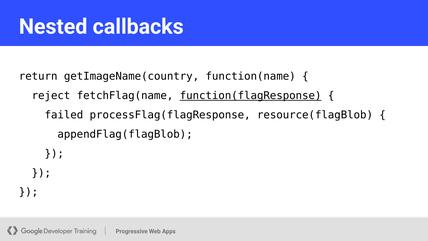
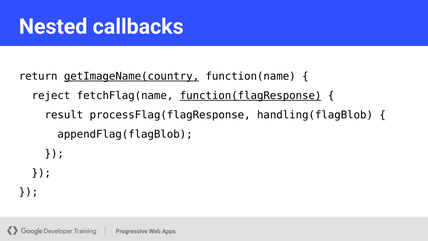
getImageName(country underline: none -> present (132, 76)
failed: failed -> result (64, 115)
resource(flagBlob: resource(flagBlob -> handling(flagBlob (315, 115)
